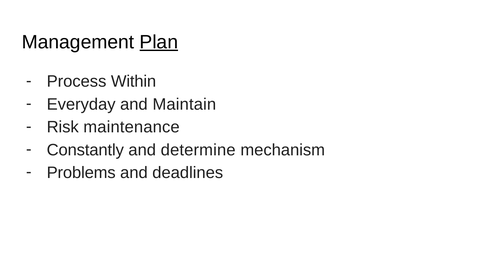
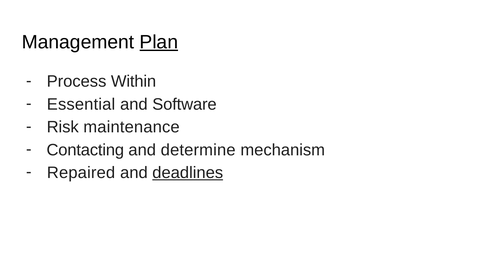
Everyday: Everyday -> Essential (81, 104)
Maintain: Maintain -> Software (184, 104)
Constantly: Constantly -> Contacting (85, 150)
Problems: Problems -> Repaired (81, 173)
deadlines underline: none -> present (188, 173)
